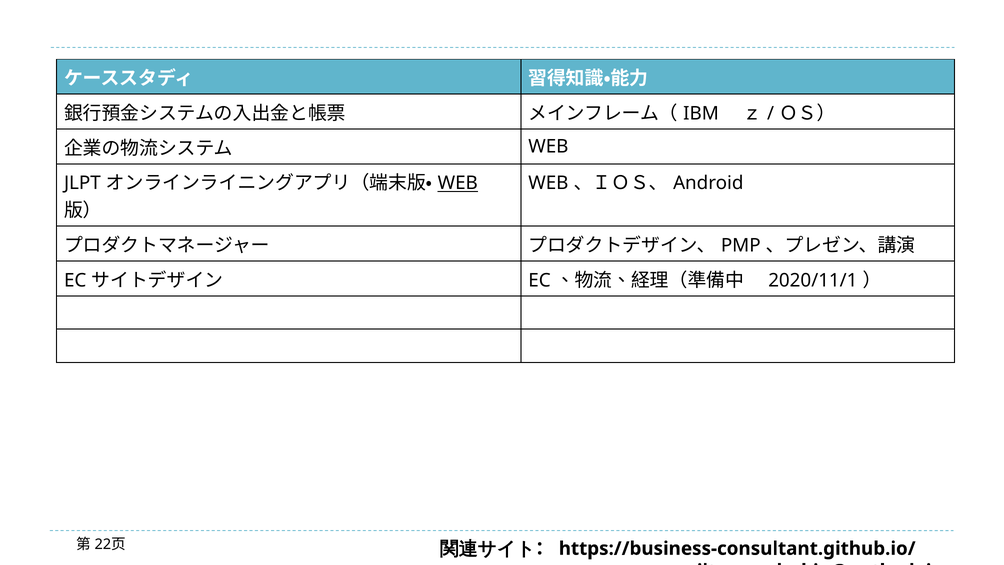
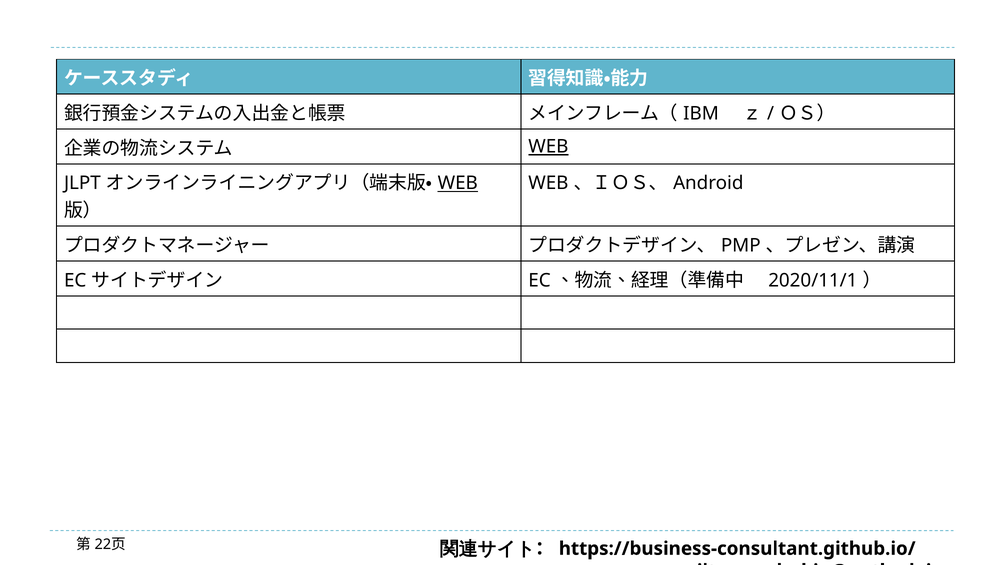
WEB underline: none -> present (548, 147)
